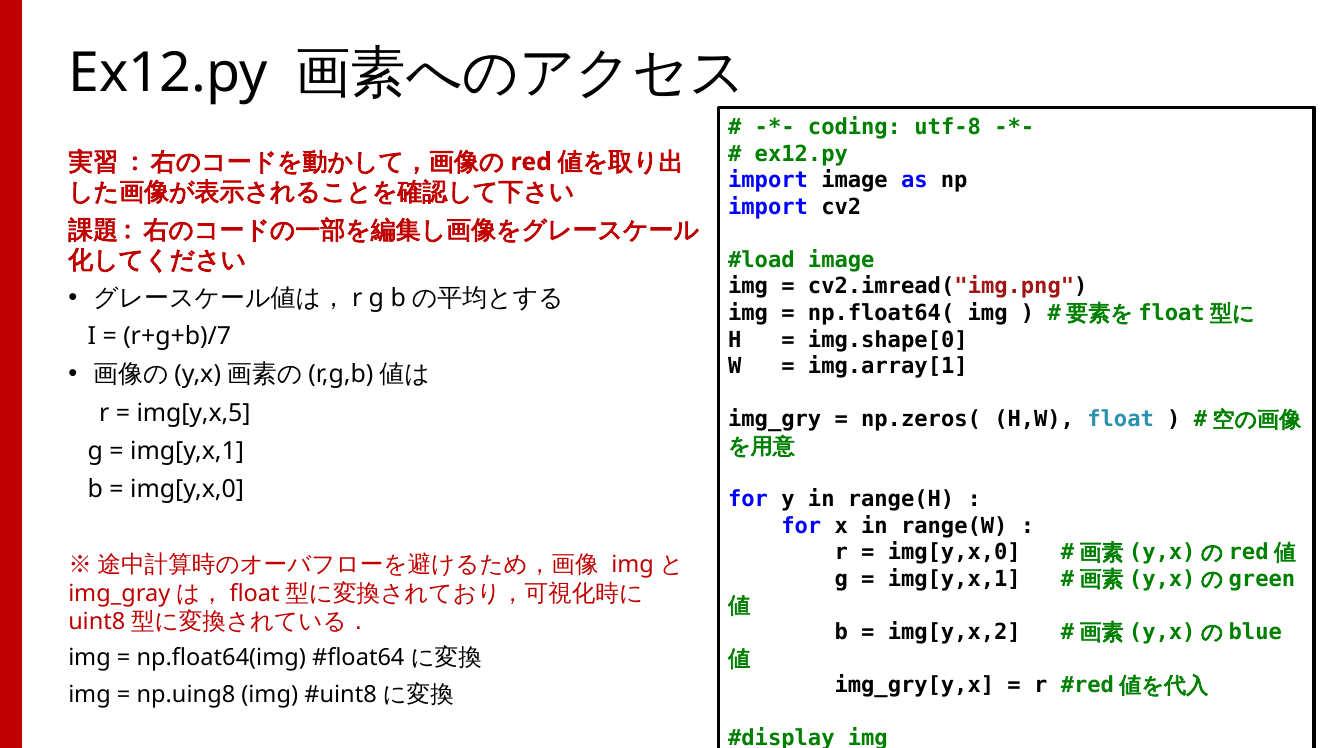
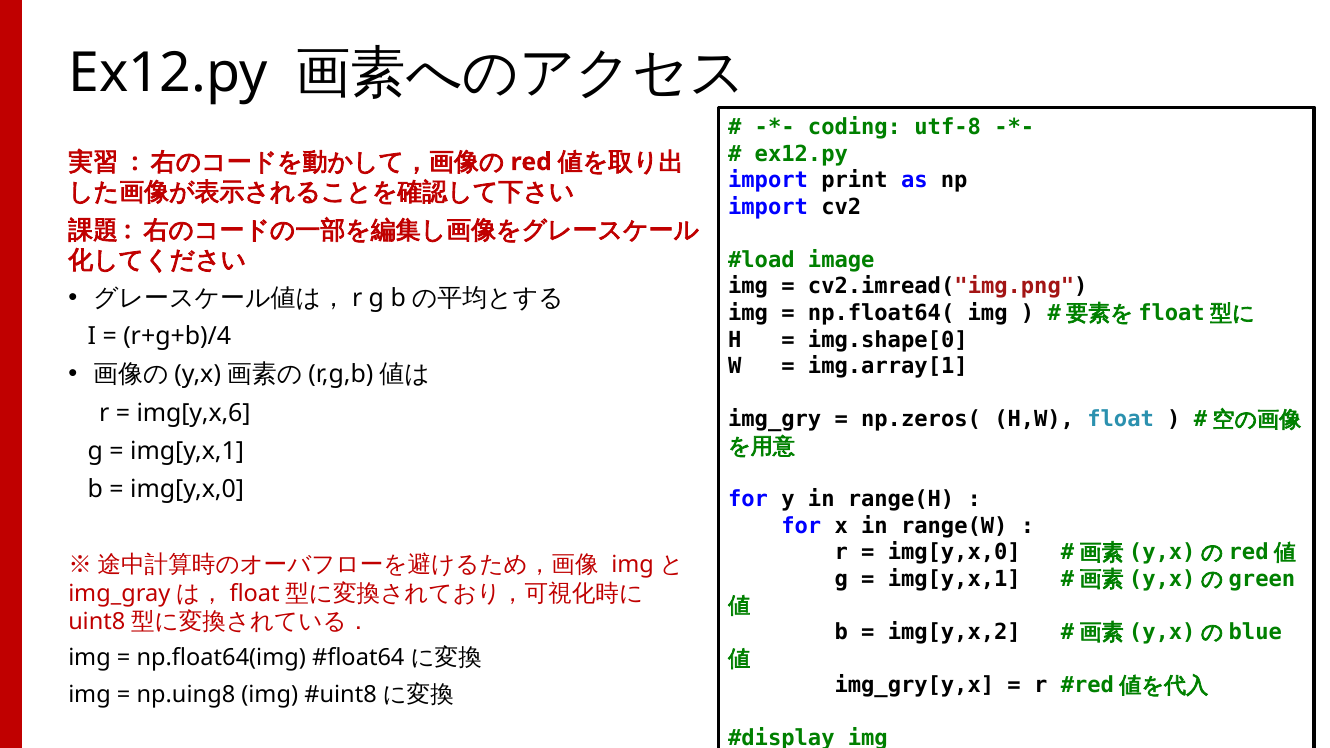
import image: image -> print (855, 180)
r+g+b)/7: r+g+b)/7 -> r+g+b)/4 (177, 337)
img[y,x,5: img[y,x,5 -> img[y,x,6 (194, 413)
